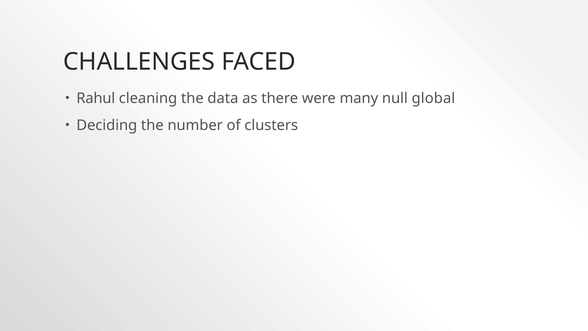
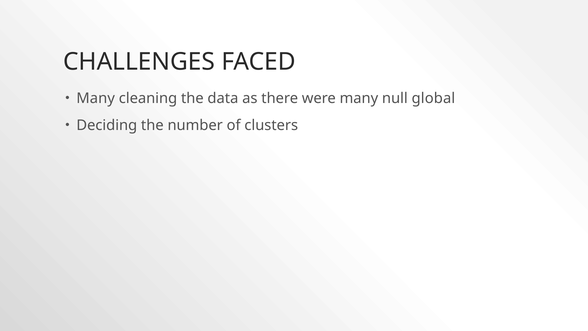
Rahul: Rahul -> Many (96, 98)
